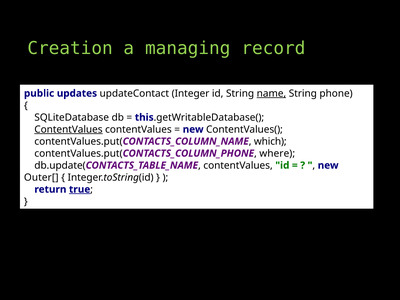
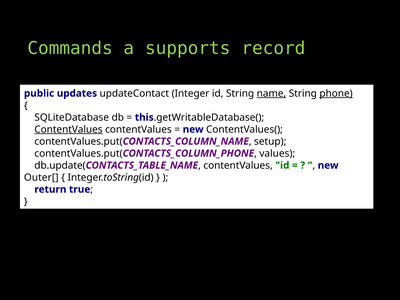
Creation: Creation -> Commands (70, 48)
managing: managing -> supports (188, 48)
phone underline: none -> present (336, 93)
which: which -> setup (270, 141)
where: where -> values (277, 153)
true underline: present -> none (80, 189)
